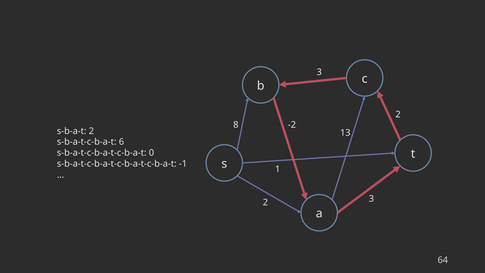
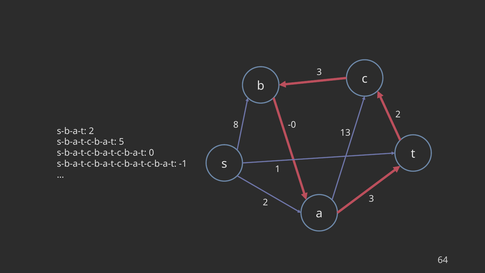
-2: -2 -> -0 (292, 125)
6: 6 -> 5 (121, 142)
